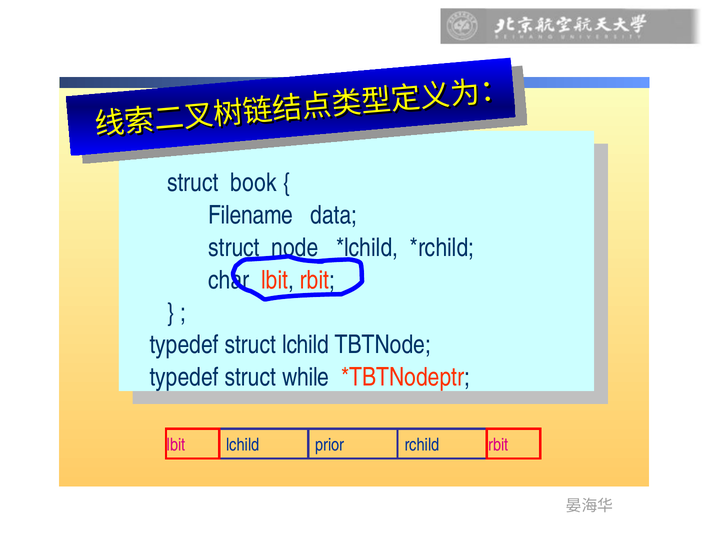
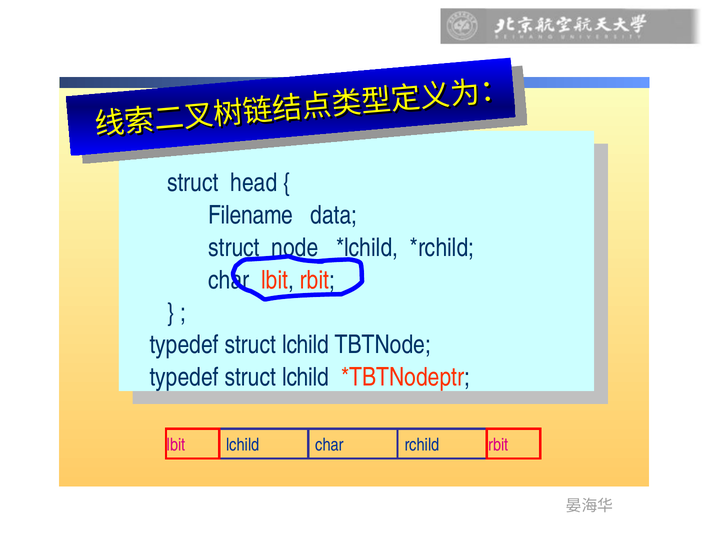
book: book -> head (254, 183)
while: while -> lchild (306, 377)
lchild prior: prior -> char (330, 445)
